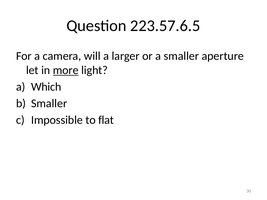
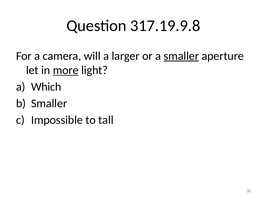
223.57.6.5: 223.57.6.5 -> 317.19.9.8 (165, 26)
smaller underline: none -> present (181, 56)
flat: flat -> tall (106, 120)
